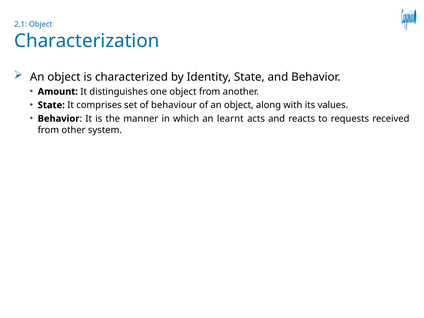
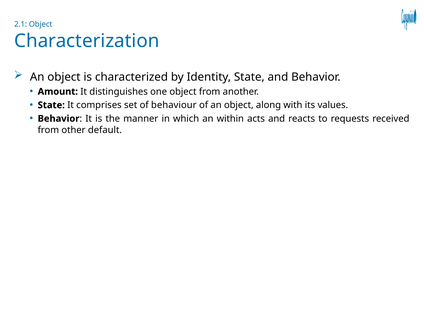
learnt: learnt -> within (230, 119)
system: system -> default (105, 130)
